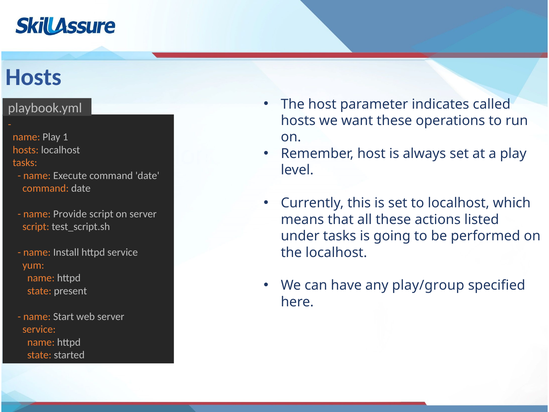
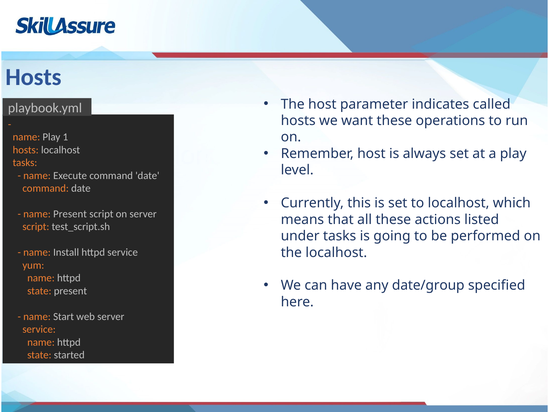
name Provide: Provide -> Present (70, 214)
play/group: play/group -> date/group (428, 285)
